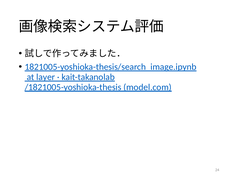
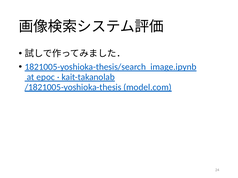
layer: layer -> epoc (46, 77)
